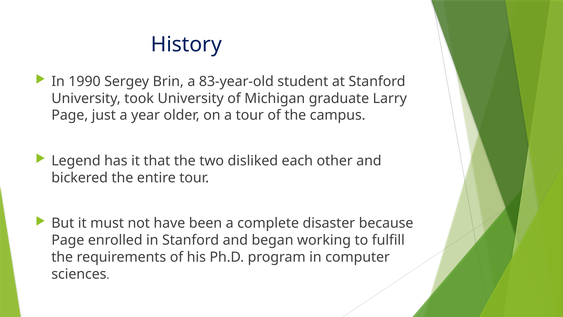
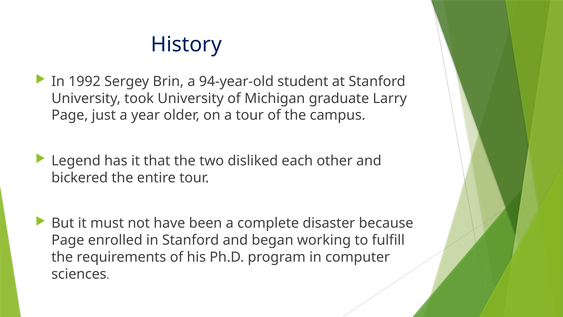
1990: 1990 -> 1992 (85, 81)
83-year-old: 83-year-old -> 94-year-old (236, 81)
